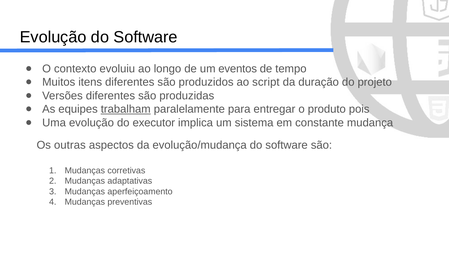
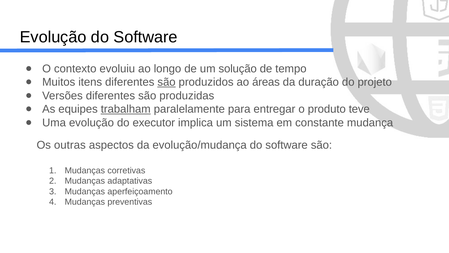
eventos: eventos -> solução (238, 69)
são underline: none -> present (167, 82)
script: script -> áreas (266, 82)
pois: pois -> teve (359, 109)
